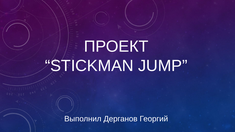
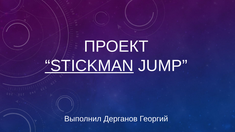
STICKMAN underline: none -> present (89, 66)
